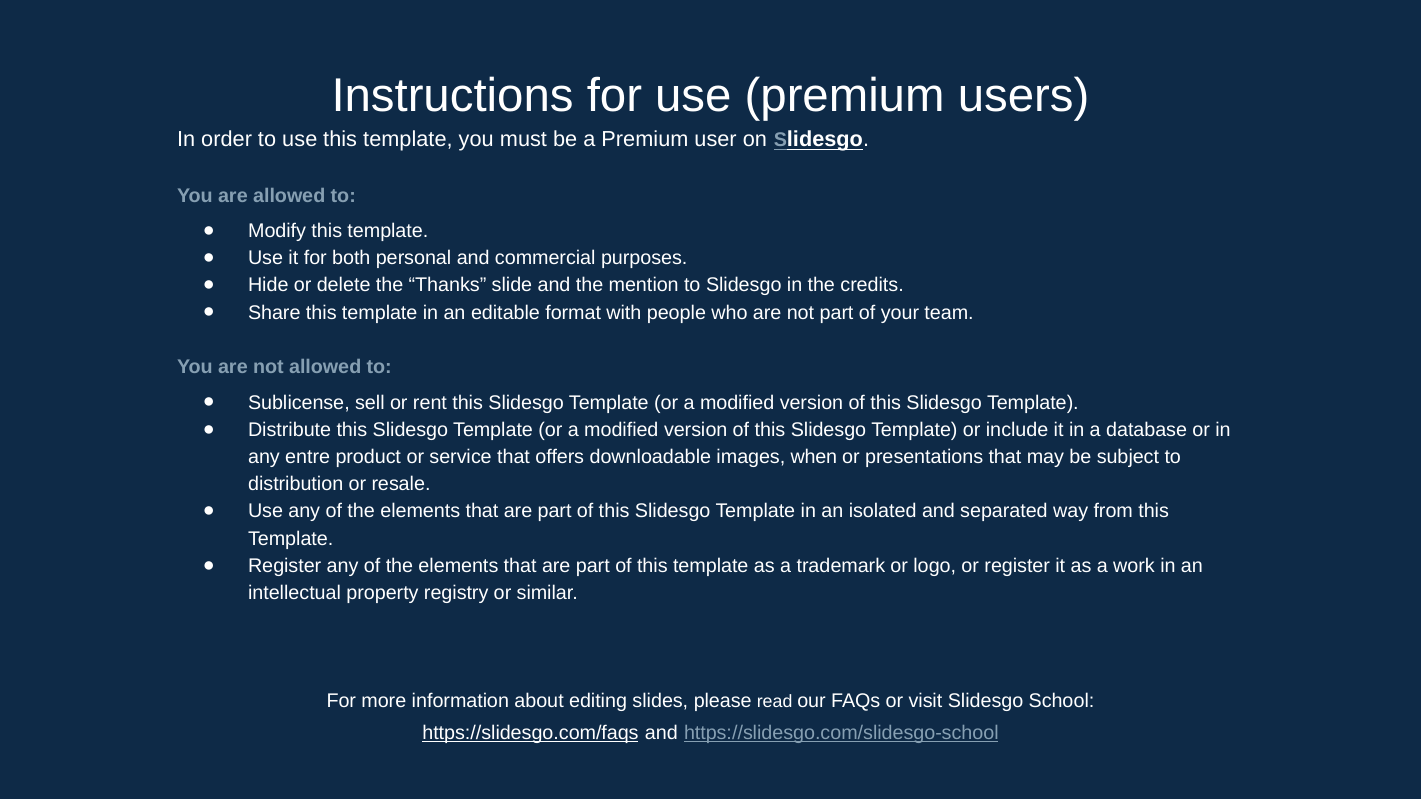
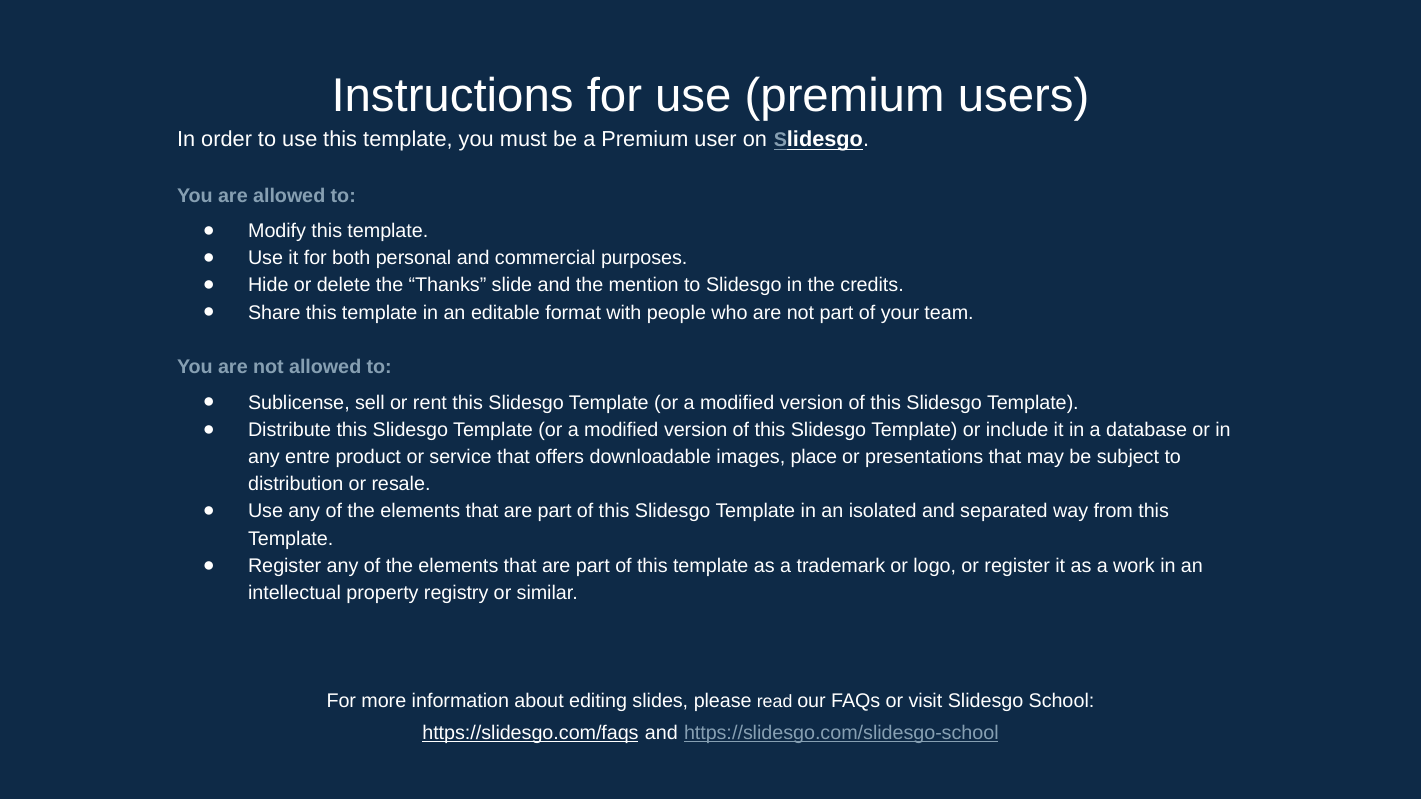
when: when -> place (814, 457)
